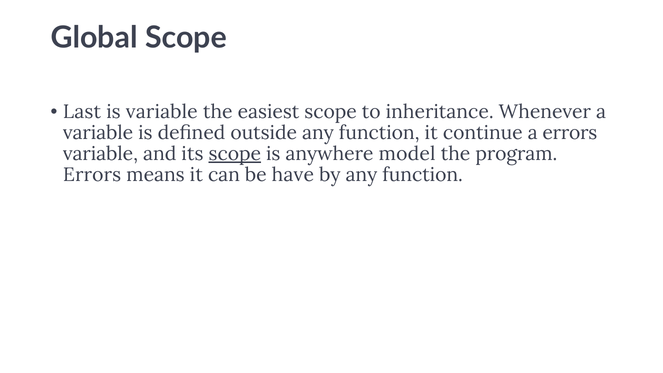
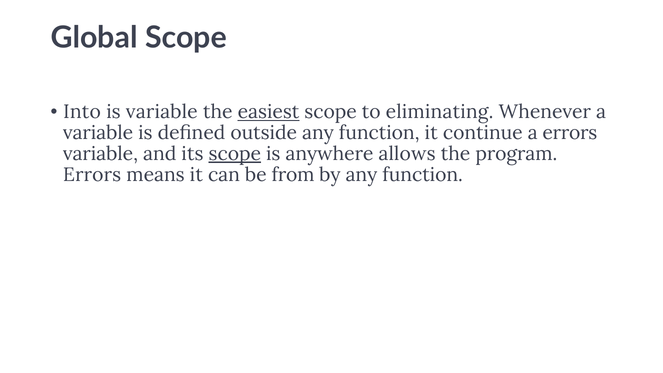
Last: Last -> Into (82, 112)
easiest underline: none -> present (268, 112)
inheritance: inheritance -> eliminating (440, 112)
model: model -> allows (407, 154)
have: have -> from (293, 175)
